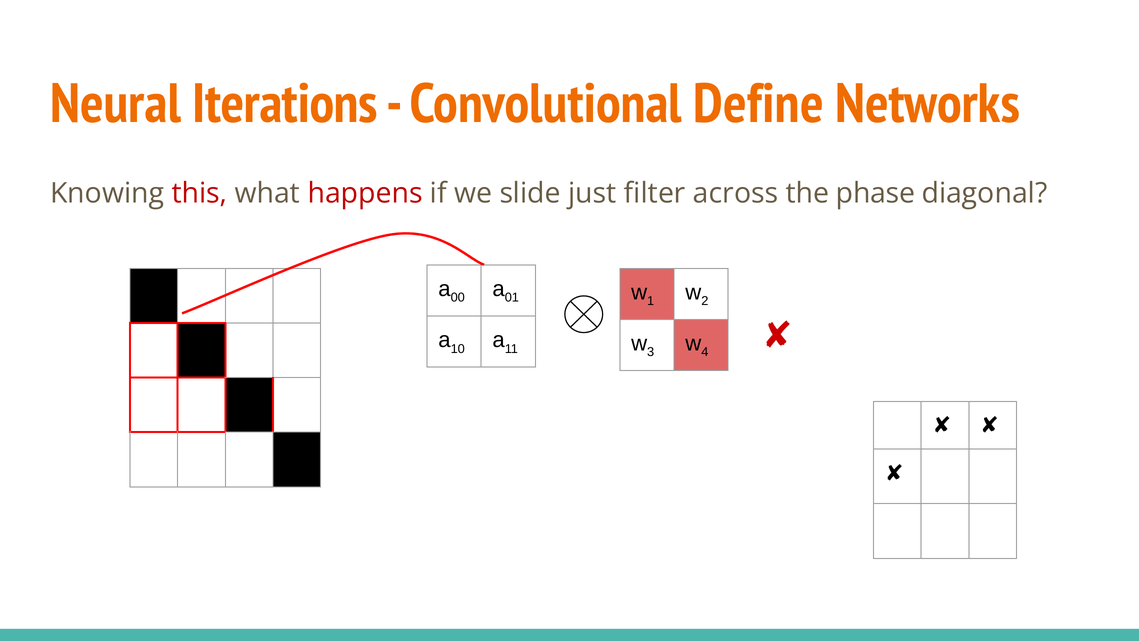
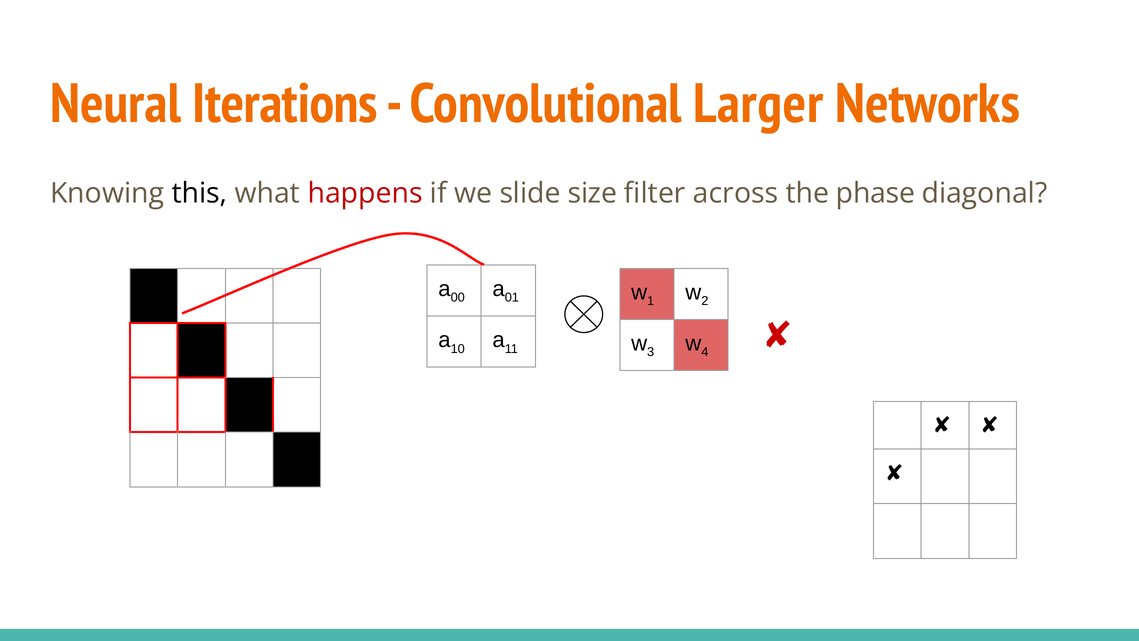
Define: Define -> Larger (758, 104)
this colour: red -> black (199, 193)
just: just -> size (592, 193)
